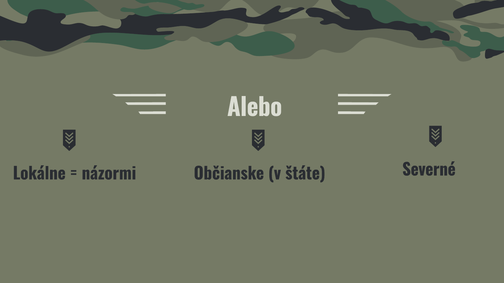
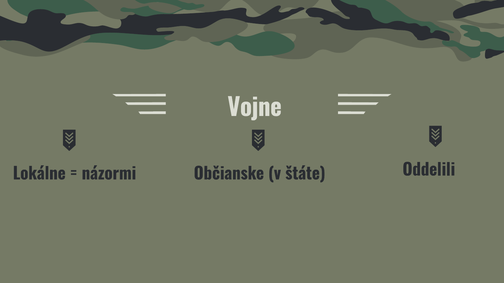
Alebo: Alebo -> Vojne (255, 108)
Severné: Severné -> Oddelili (429, 170)
